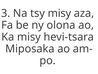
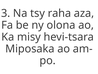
tsy misy: misy -> raha (59, 13)
